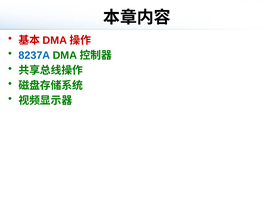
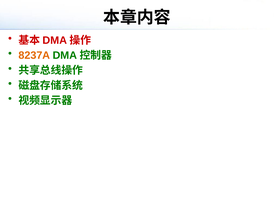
8237A colour: blue -> orange (34, 55)
